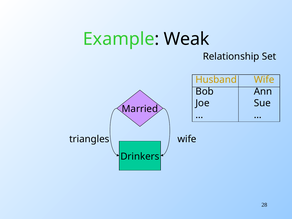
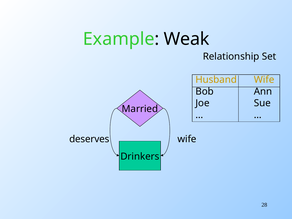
triangles: triangles -> deserves (89, 139)
